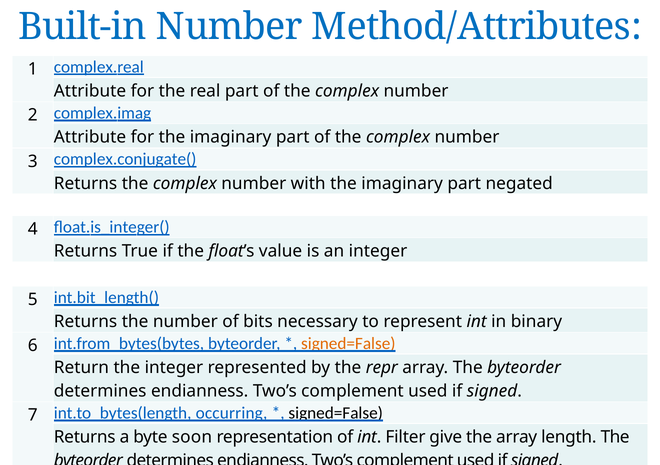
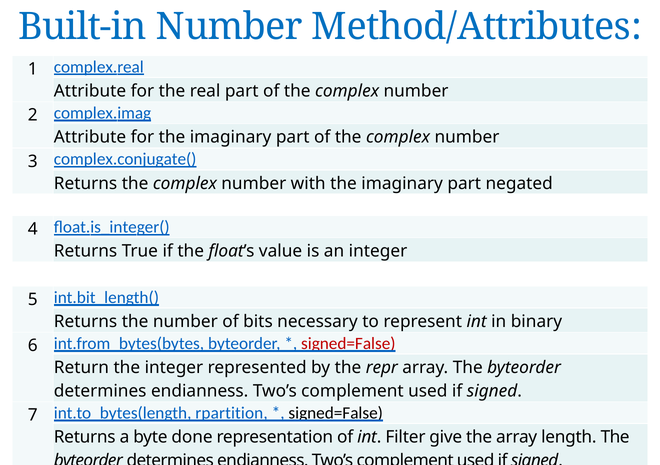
signed=False colour: orange -> red (348, 344)
occurring: occurring -> rpartition (232, 413)
soon: soon -> done (192, 437)
